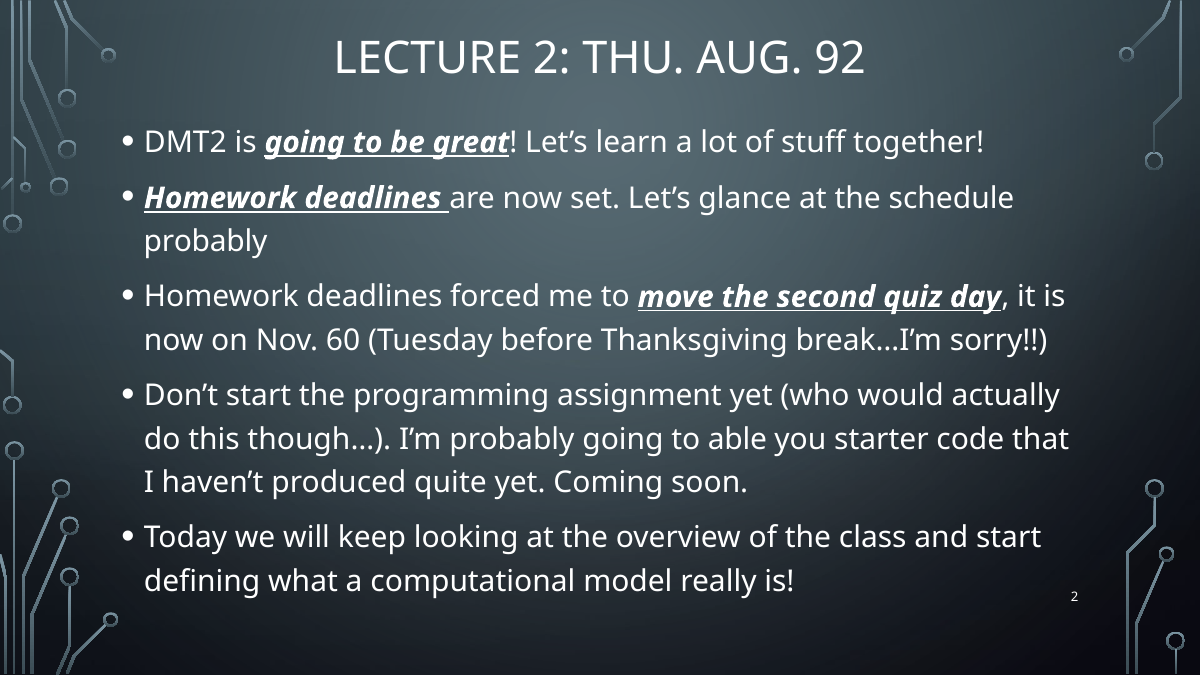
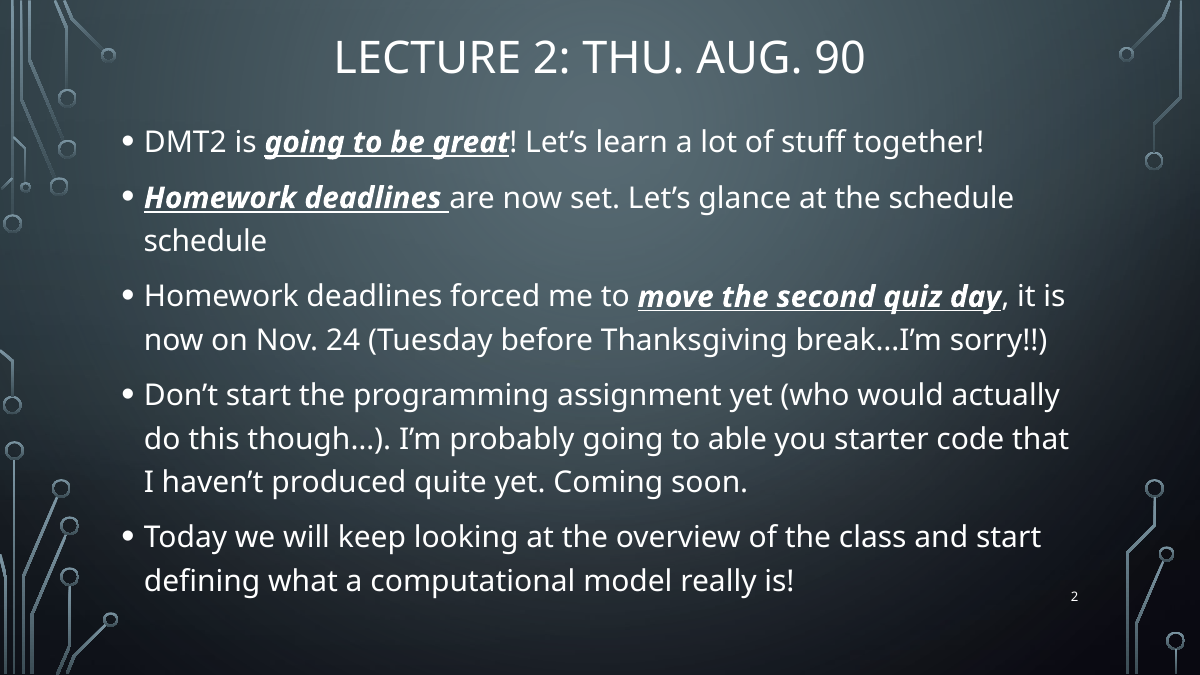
92: 92 -> 90 (840, 58)
probably: probably -> schedule (205, 241)
60: 60 -> 24 (343, 340)
